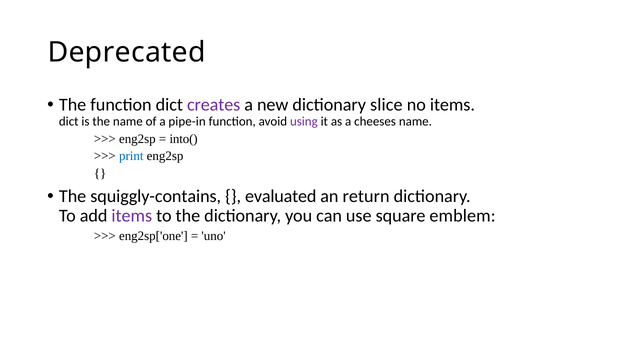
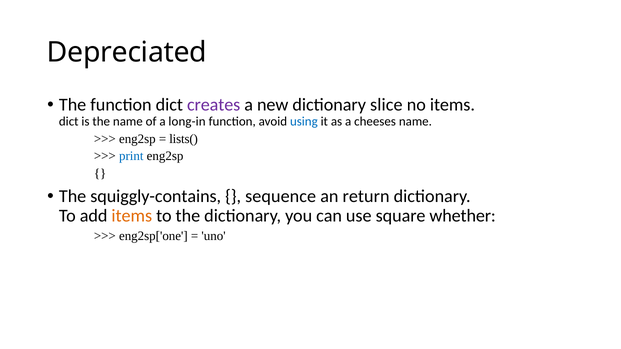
Deprecated: Deprecated -> Depreciated (127, 52)
pipe-in: pipe-in -> long-in (187, 122)
using colour: purple -> blue (304, 122)
into(: into( -> lists( (184, 139)
evaluated: evaluated -> sequence (281, 197)
items colour: purple -> orange (132, 216)
emblem: emblem -> whether (463, 216)
